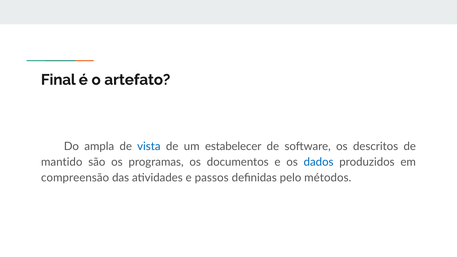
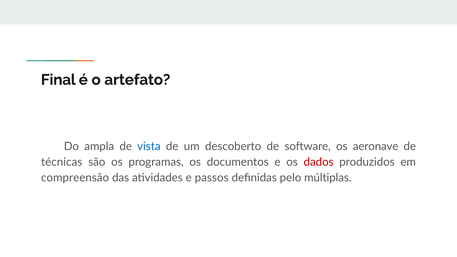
estabelecer: estabelecer -> descoberto (233, 146)
descritos: descritos -> aeronave (376, 146)
mantido: mantido -> técnicas (62, 162)
dados colour: blue -> red (319, 162)
métodos: métodos -> múltiplas (328, 178)
